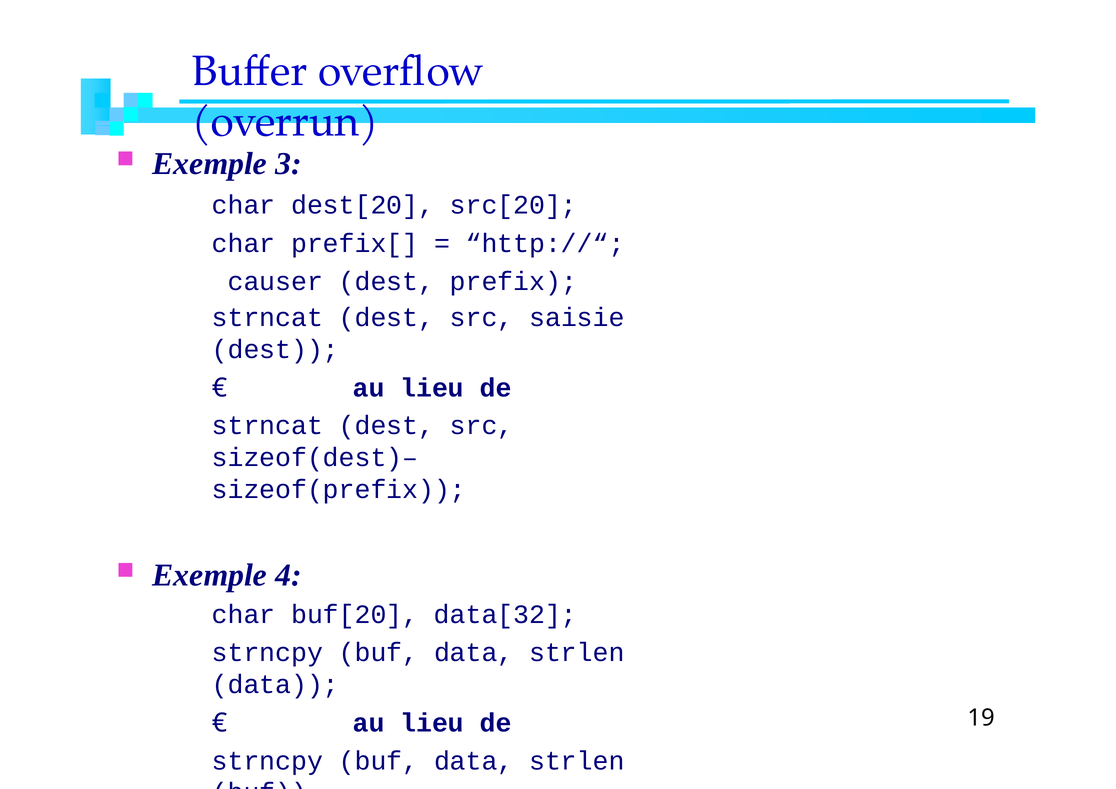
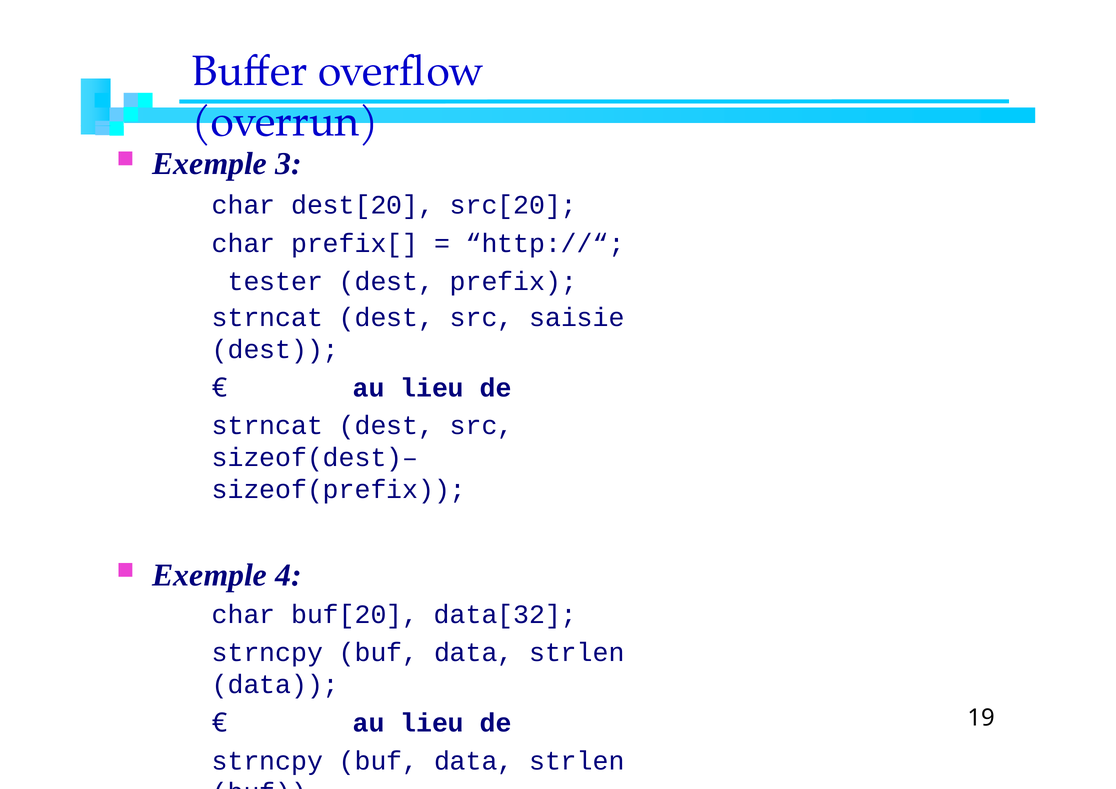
causer: causer -> tester (275, 281)
